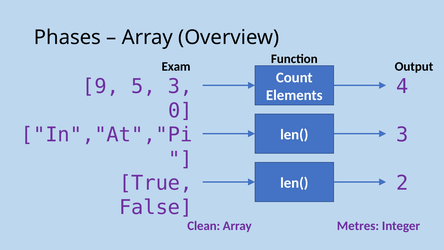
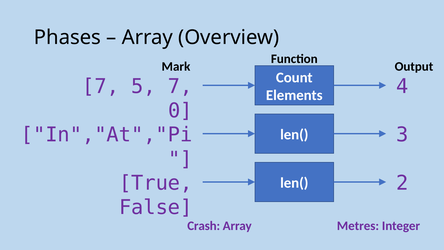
Exam: Exam -> Mark (176, 67)
9: 9 -> 7 (101, 86)
5 3: 3 -> 7 (180, 86)
Clean: Clean -> Crash (204, 226)
